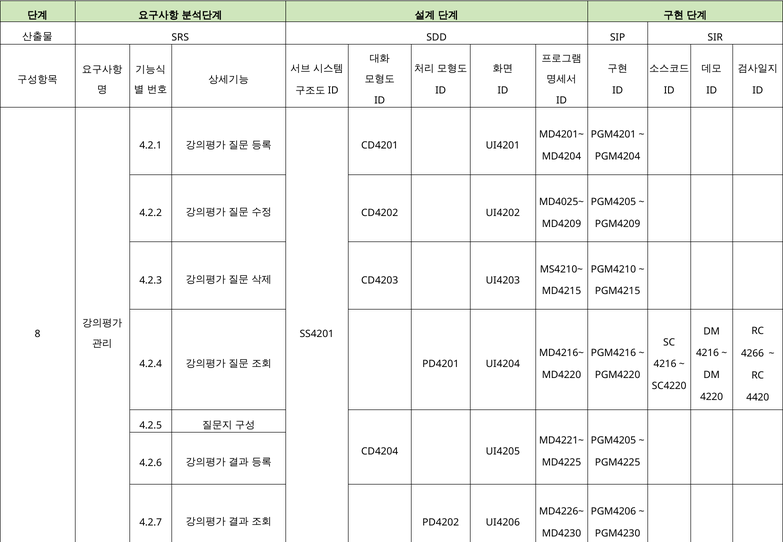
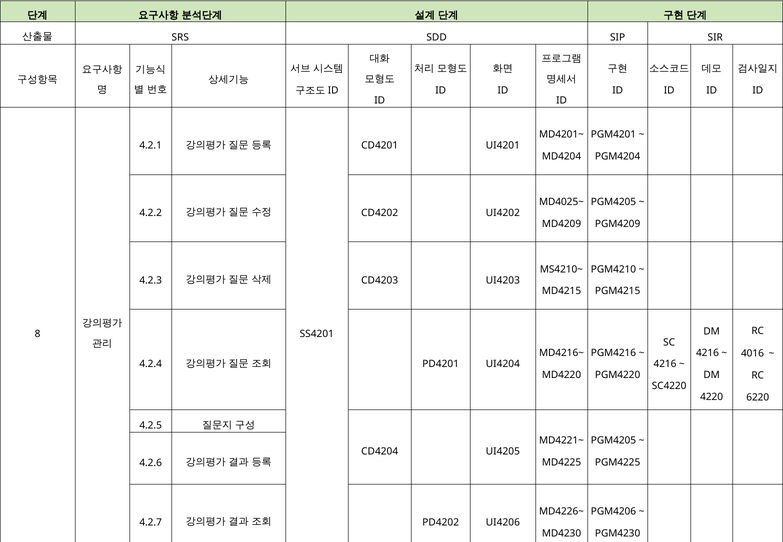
4266: 4266 -> 4016 (752, 354)
4420: 4420 -> 6220 (758, 397)
